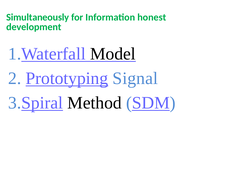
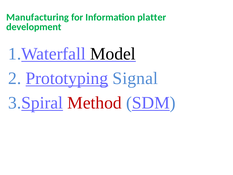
Simultaneously: Simultaneously -> Manufacturing (38, 17)
honest: honest -> platter (152, 17)
Method colour: black -> red (94, 103)
